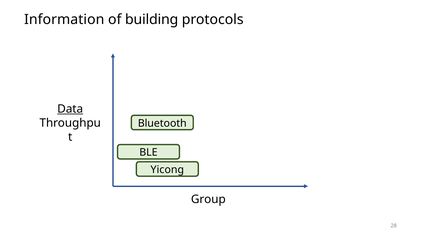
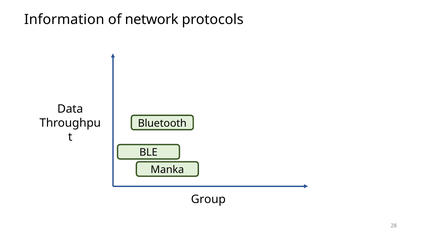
building: building -> network (152, 20)
Data underline: present -> none (70, 109)
Yicong: Yicong -> Manka (167, 170)
